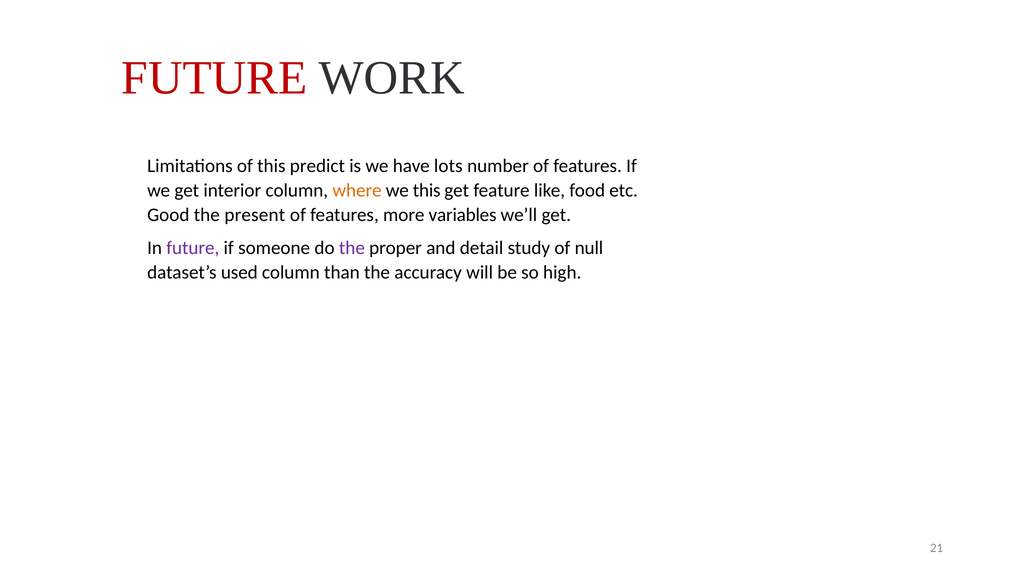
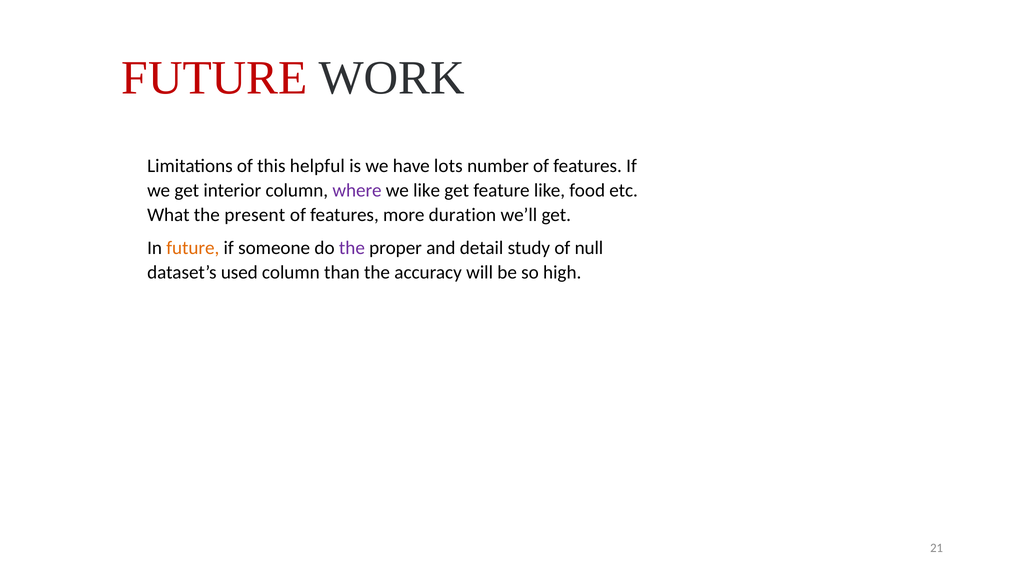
predict: predict -> helpful (317, 166)
where colour: orange -> purple (357, 191)
we this: this -> like (427, 191)
Good: Good -> What (168, 215)
variables: variables -> duration (462, 215)
future colour: purple -> orange (193, 248)
